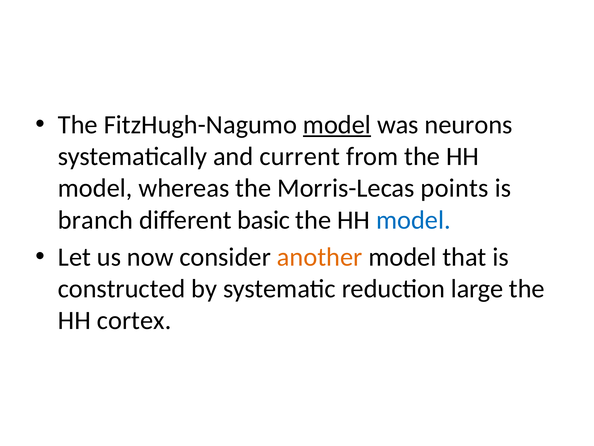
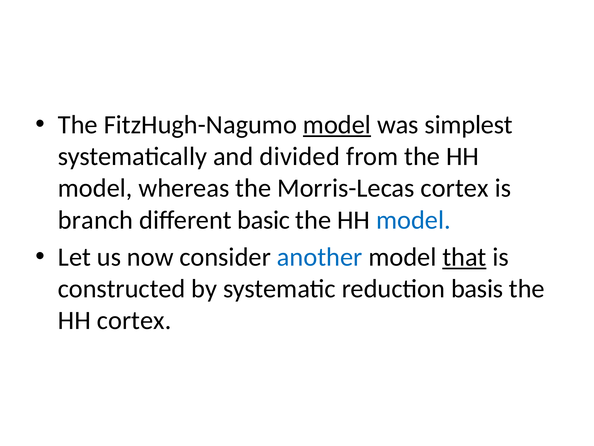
neurons: neurons -> simplest (469, 125)
current: current -> divided (300, 156)
Morris-Lecas points: points -> cortex (455, 188)
another colour: orange -> blue (320, 257)
that underline: none -> present (464, 257)
large: large -> basis (477, 288)
